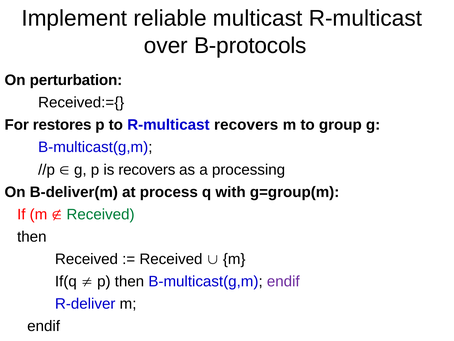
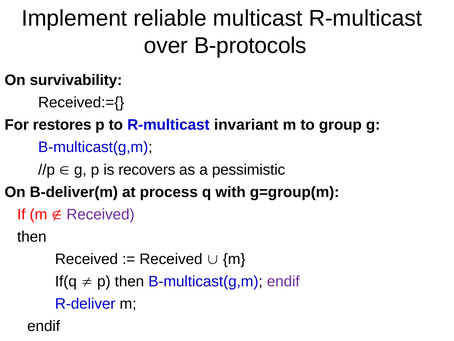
perturbation: perturbation -> survivability (76, 80)
R-multicast recovers: recovers -> invariant (246, 125)
processing: processing -> pessimistic (249, 169)
Received colour: green -> purple (101, 214)
